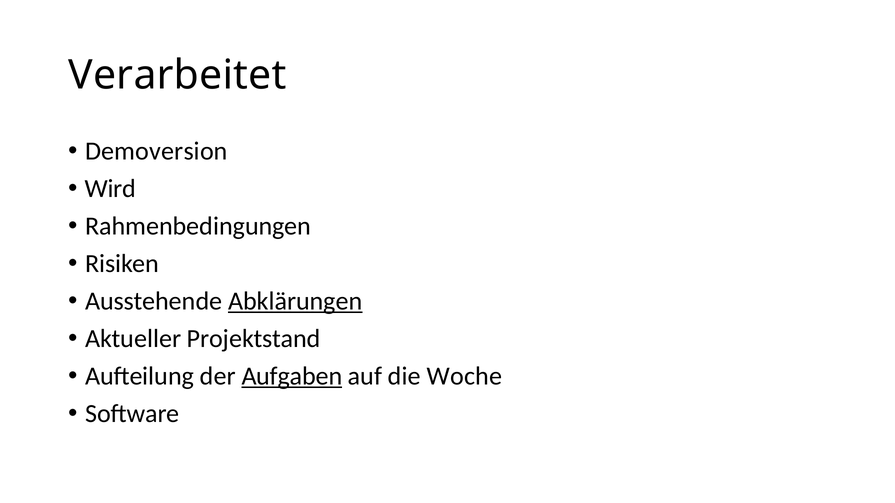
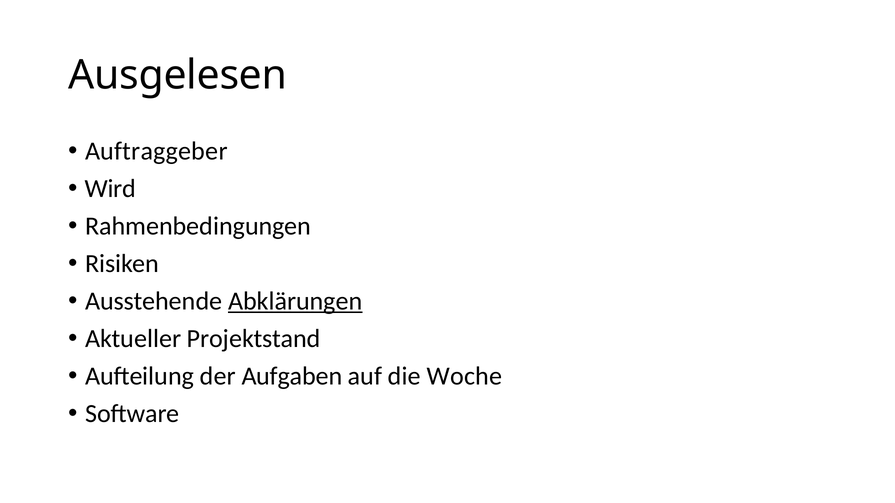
Verarbeitet: Verarbeitet -> Ausgelesen (178, 75)
Demoversion: Demoversion -> Auftraggeber (156, 151)
Aufgaben underline: present -> none (292, 376)
